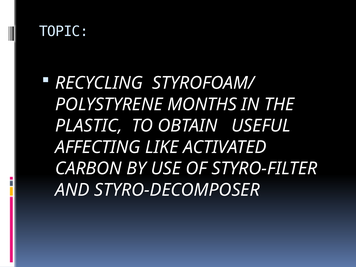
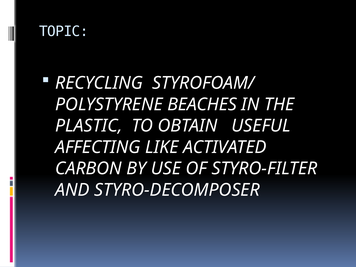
MONTHS: MONTHS -> BEACHES (202, 104)
